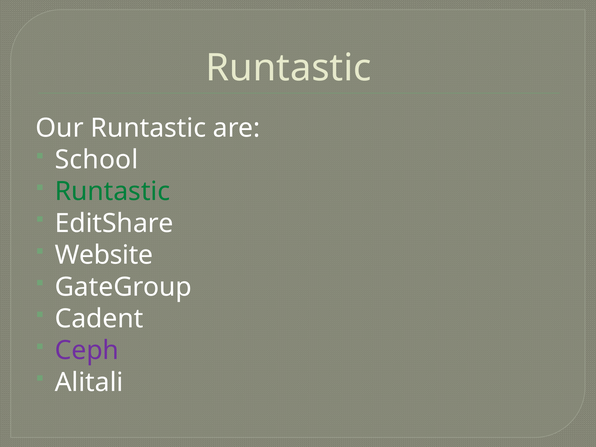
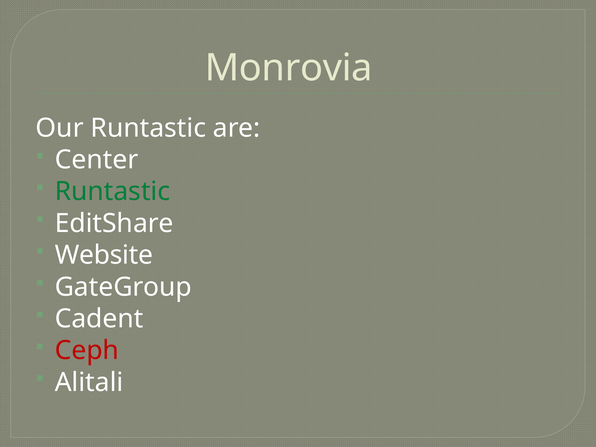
Runtastic: Runtastic -> Monrovia (289, 68)
School: School -> Center (97, 160)
Ceph colour: purple -> red (87, 351)
